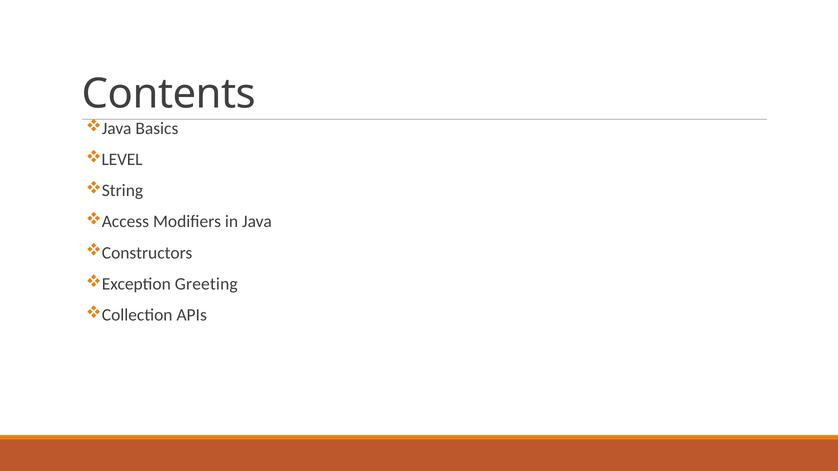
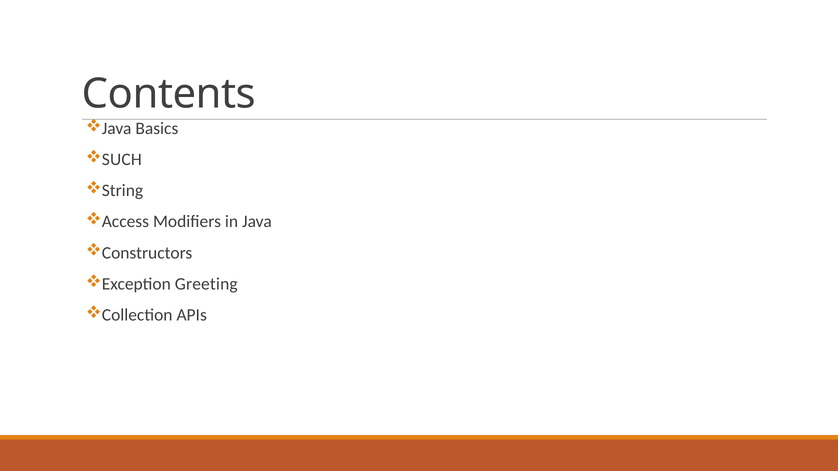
LEVEL: LEVEL -> SUCH (122, 160)
